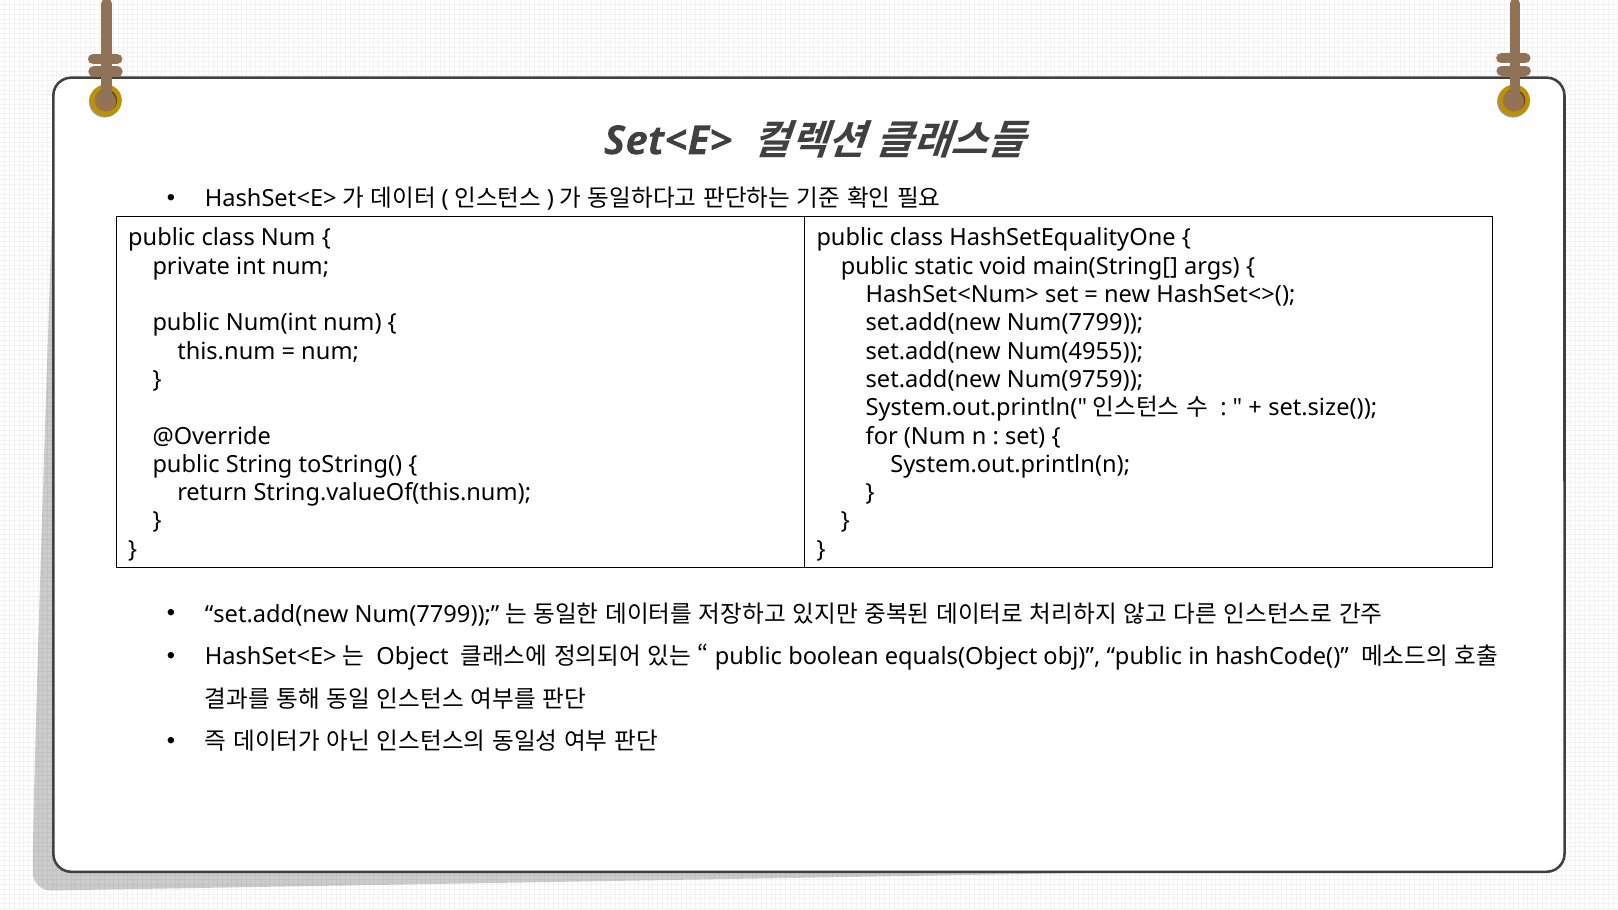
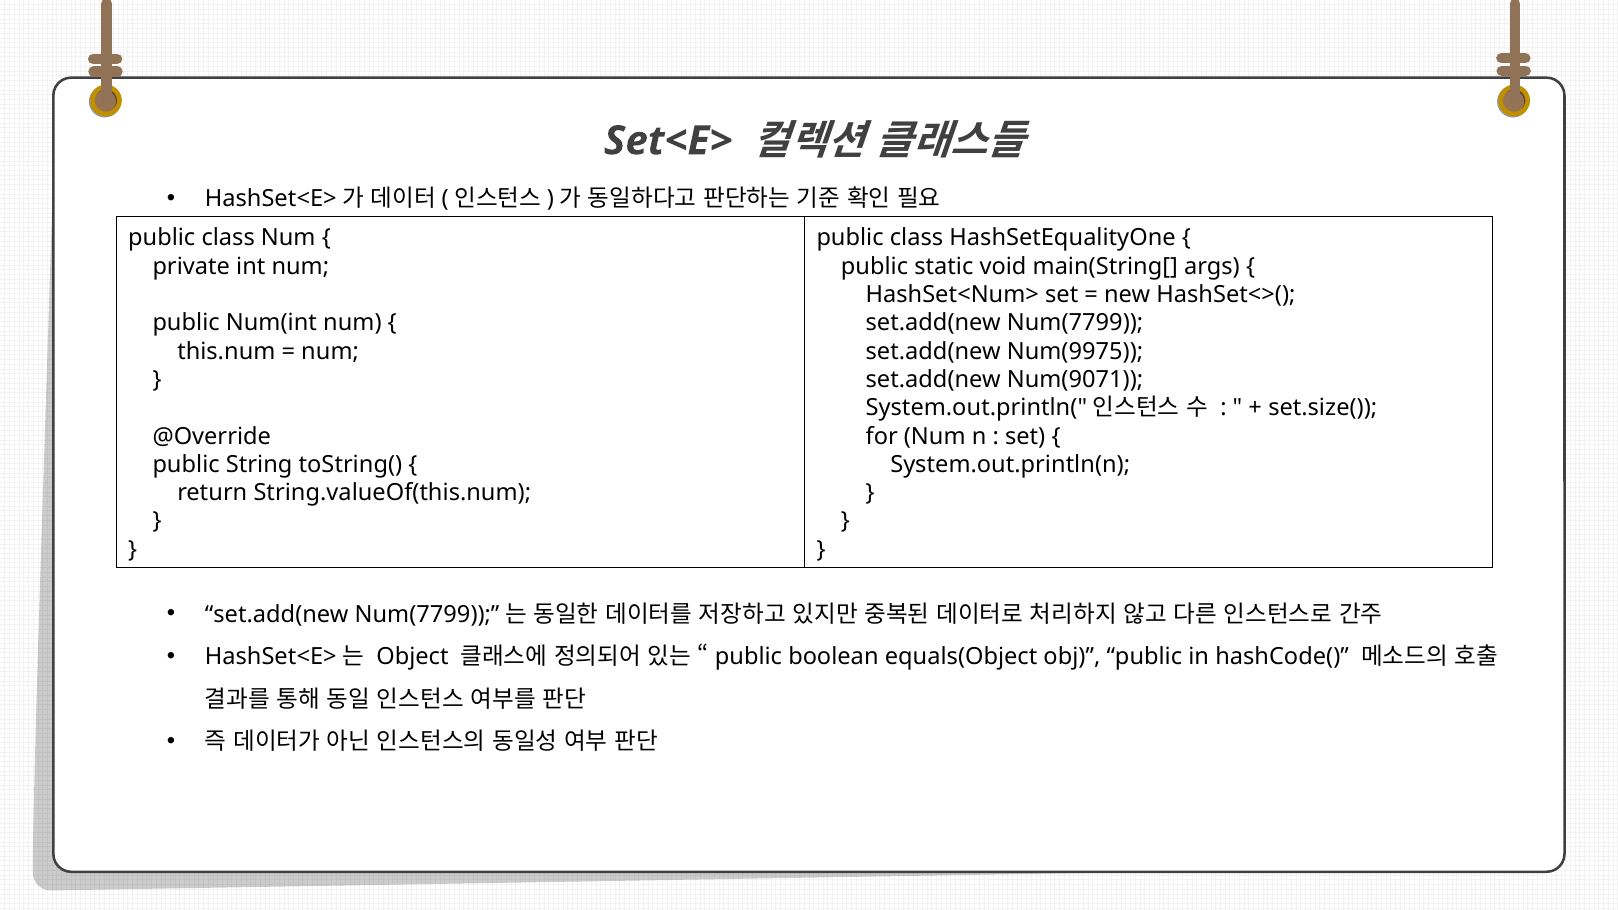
Num(4955: Num(4955 -> Num(9975 (1075, 351)
Num(9759: Num(9759 -> Num(9071 (1075, 380)
